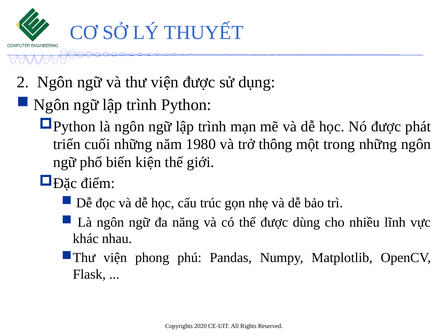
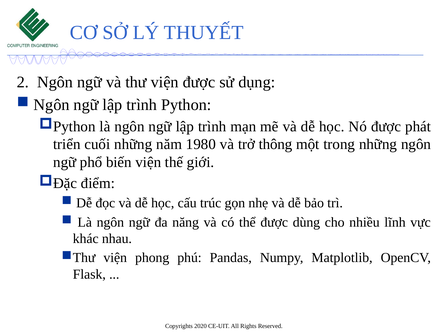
biến kiện: kiện -> viện (148, 162)
